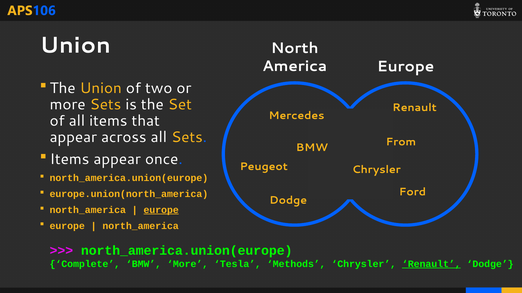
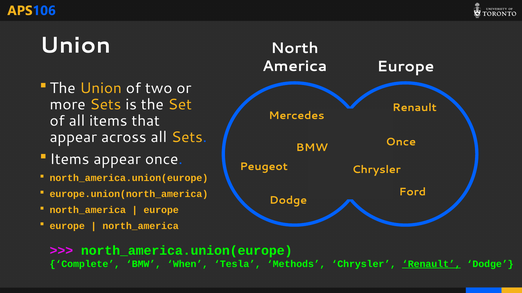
From: From -> Once (401, 142)
europe underline: present -> none (161, 210)
BMW More: More -> When (188, 264)
